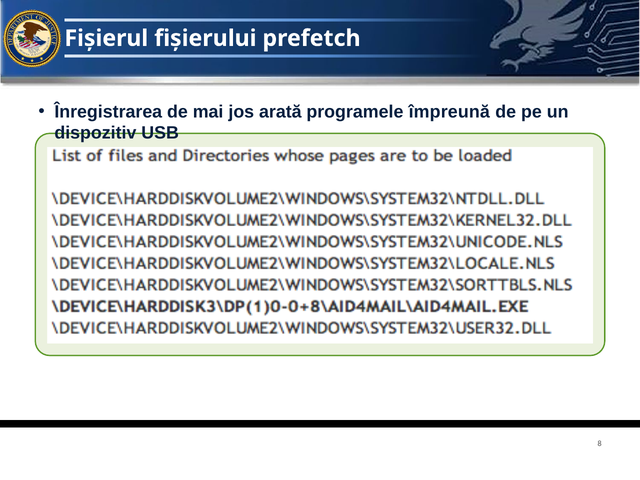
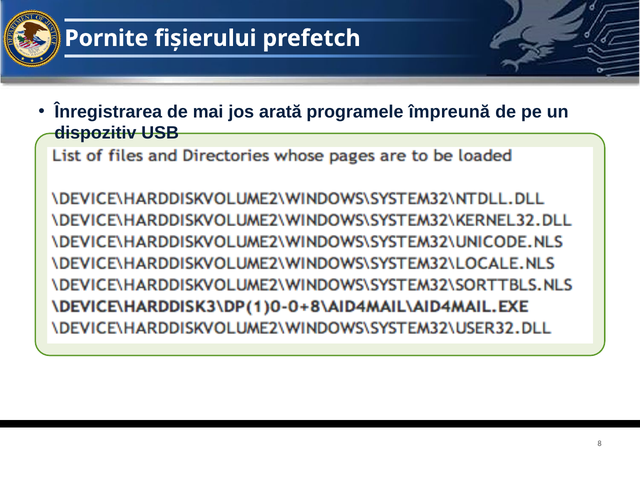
Fișierul: Fișierul -> Pornite (106, 38)
